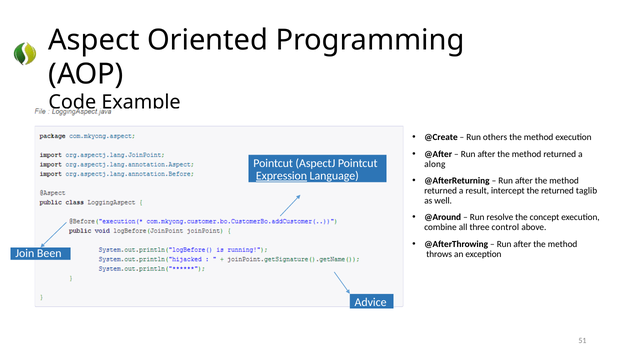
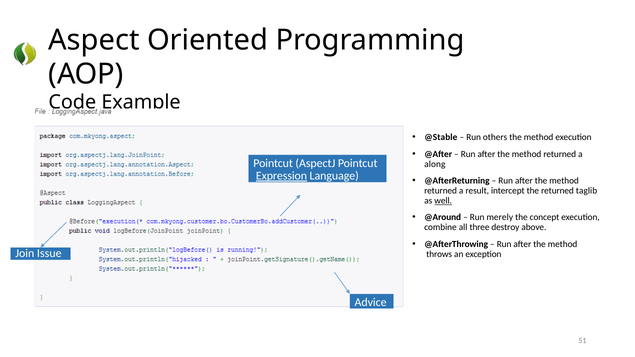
@Create: @Create -> @Stable (441, 137)
well underline: none -> present (443, 201)
resolve: resolve -> merely (500, 217)
control: control -> destroy (505, 227)
Been: Been -> Issue (49, 254)
